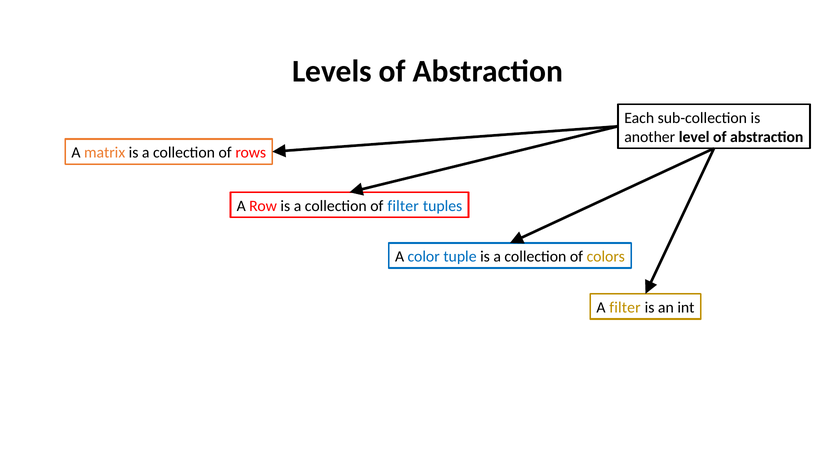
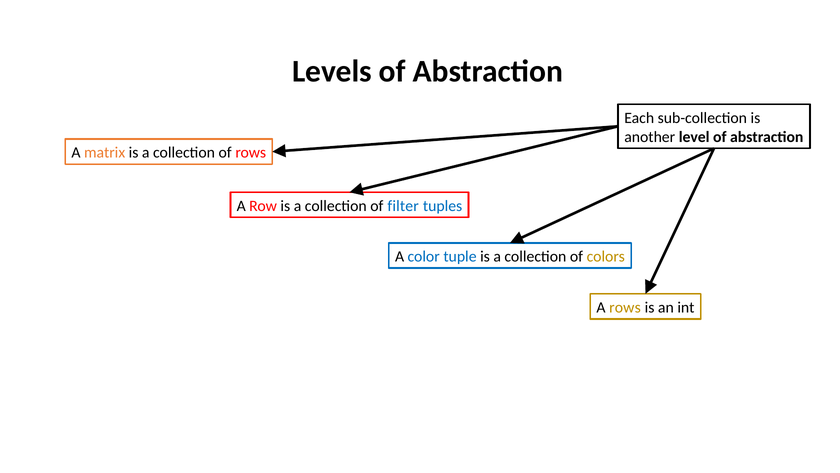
A filter: filter -> rows (625, 307)
